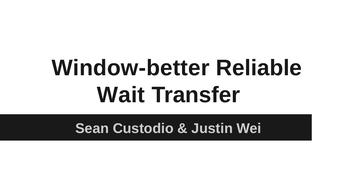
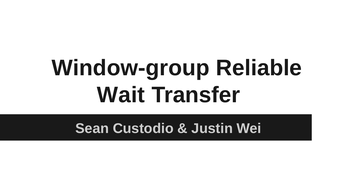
Window-better: Window-better -> Window-group (131, 68)
